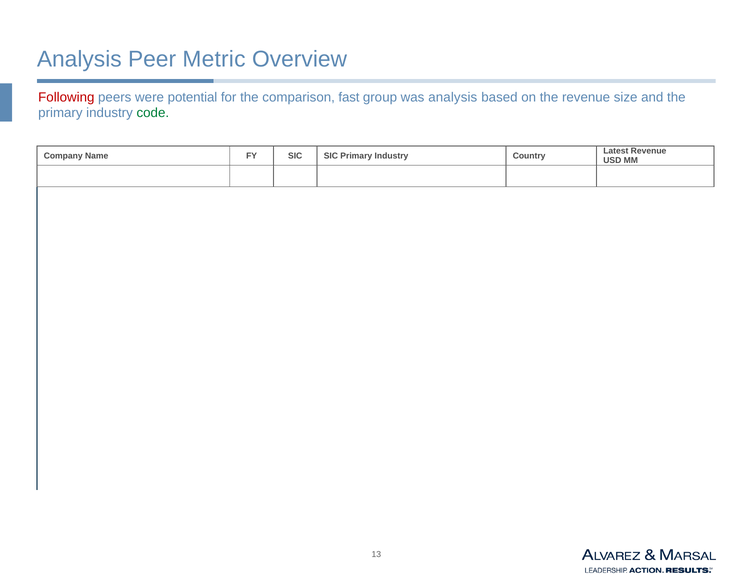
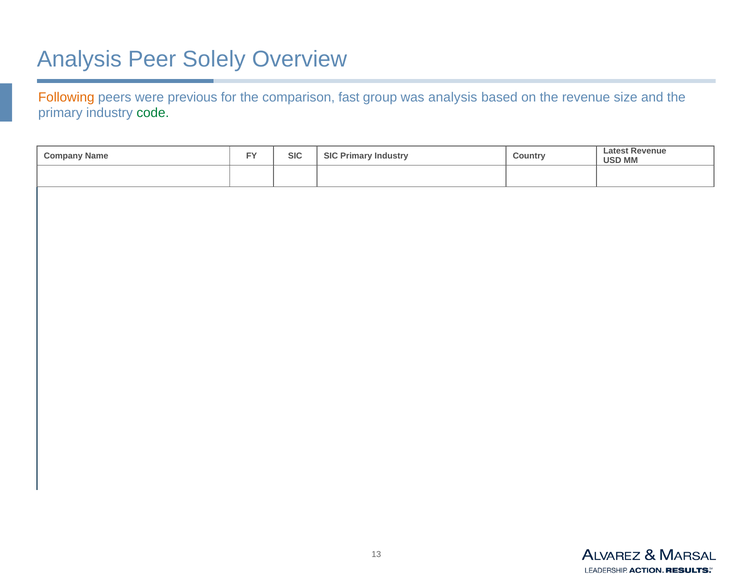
Metric: Metric -> Solely (214, 59)
Following colour: red -> orange (66, 97)
potential: potential -> previous (193, 97)
